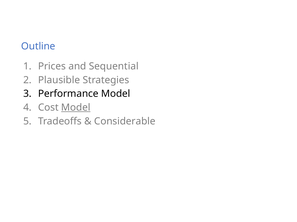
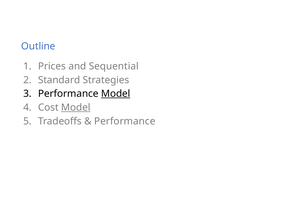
Plausible: Plausible -> Standard (59, 80)
Model underline: none -> present (116, 94)
Considerable: Considerable -> Performance (125, 122)
